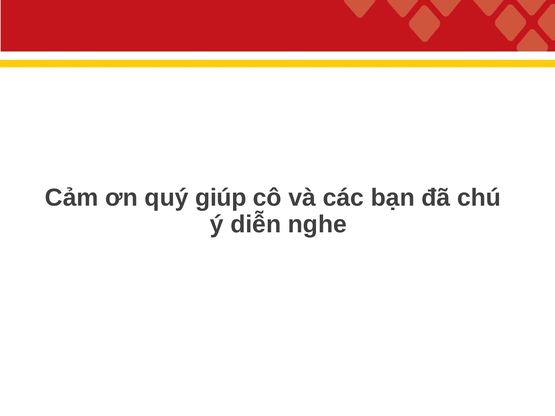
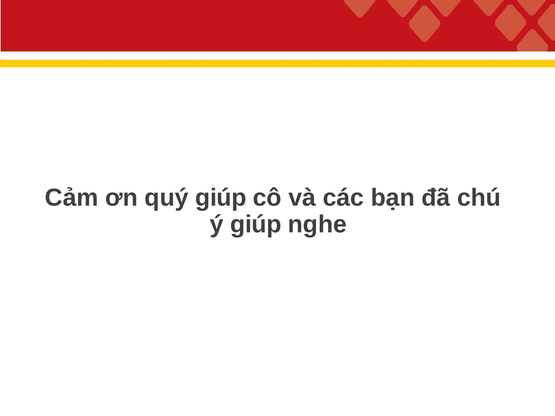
ý diễn: diễn -> giúp (256, 225)
